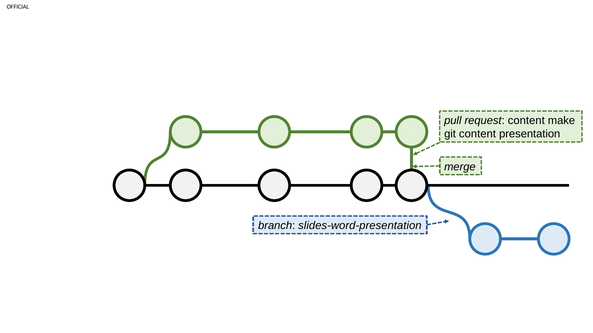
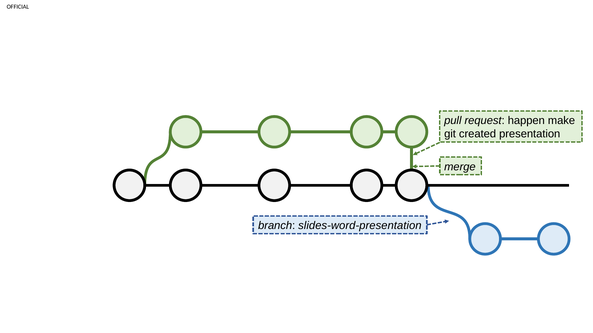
request content: content -> happen (526, 121)
git content: content -> created (478, 134)
